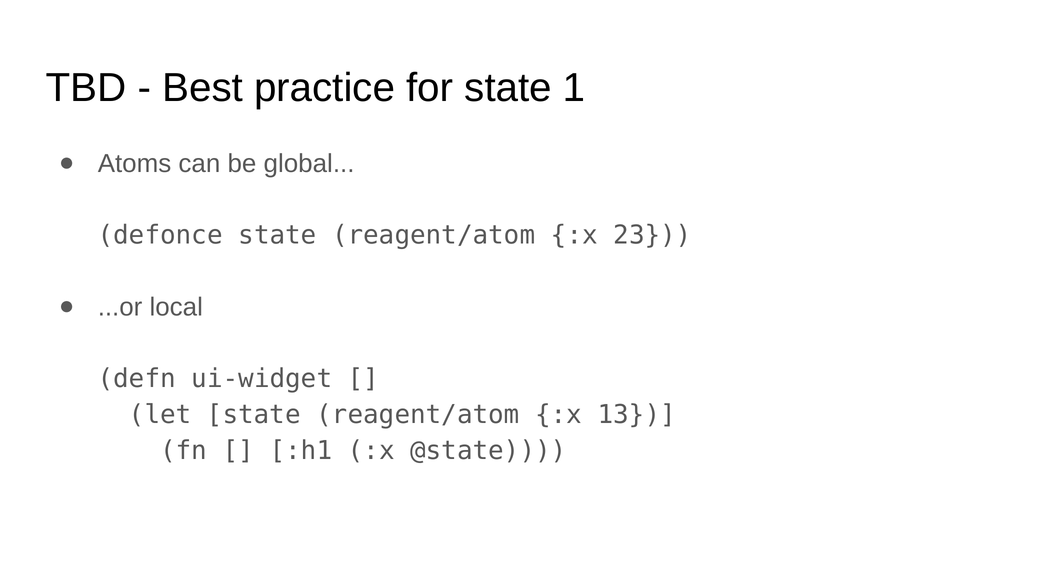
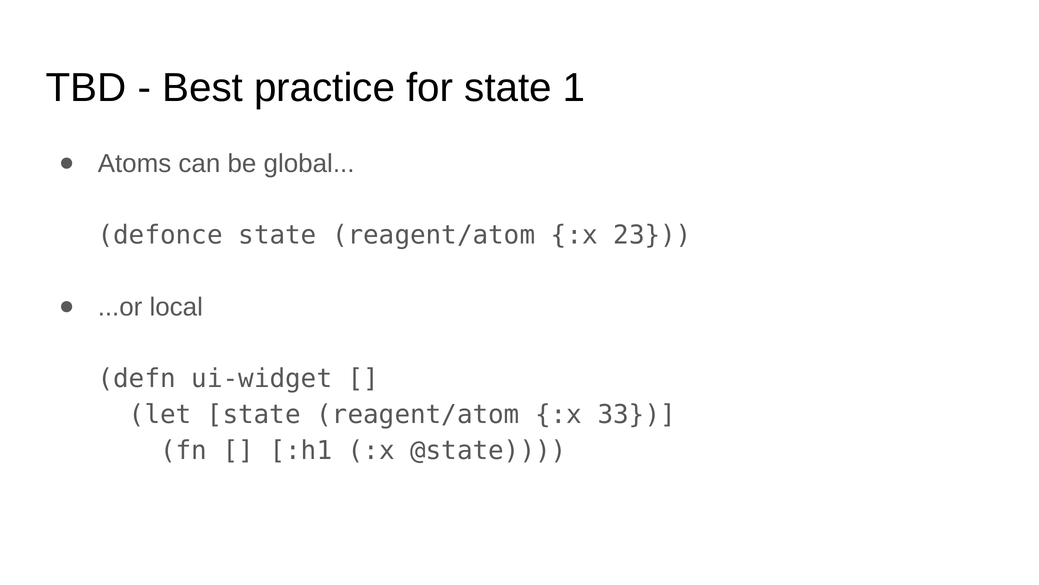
13: 13 -> 33 (637, 414)
